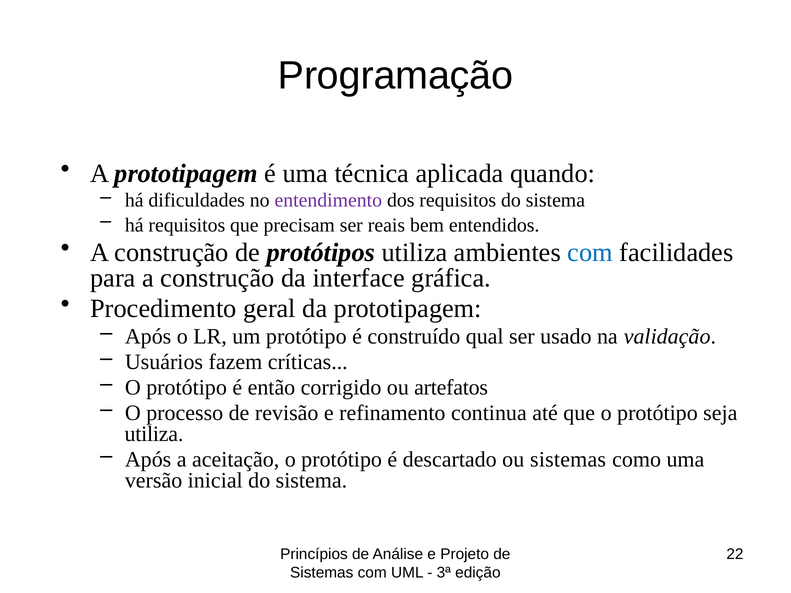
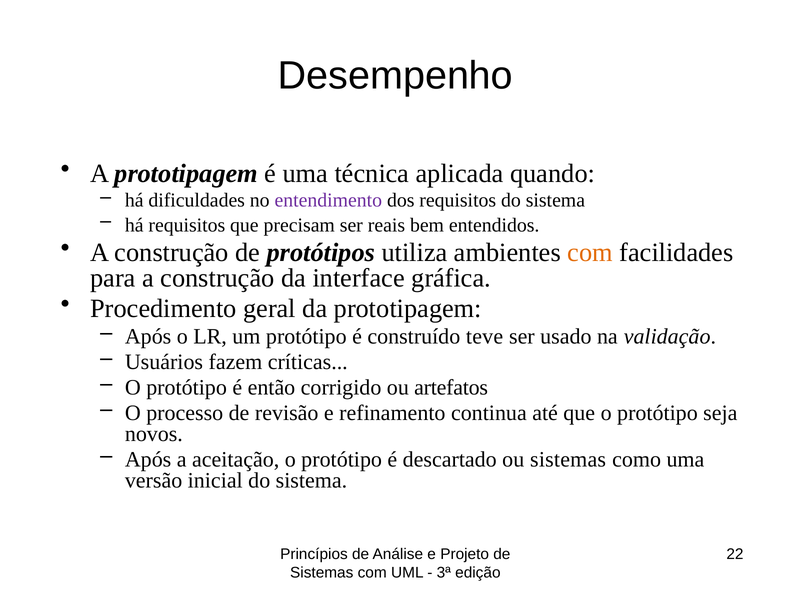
Programação: Programação -> Desempenho (395, 76)
com colour: blue -> orange (590, 253)
qual: qual -> teve (485, 336)
utiliza: utiliza -> novos (154, 434)
